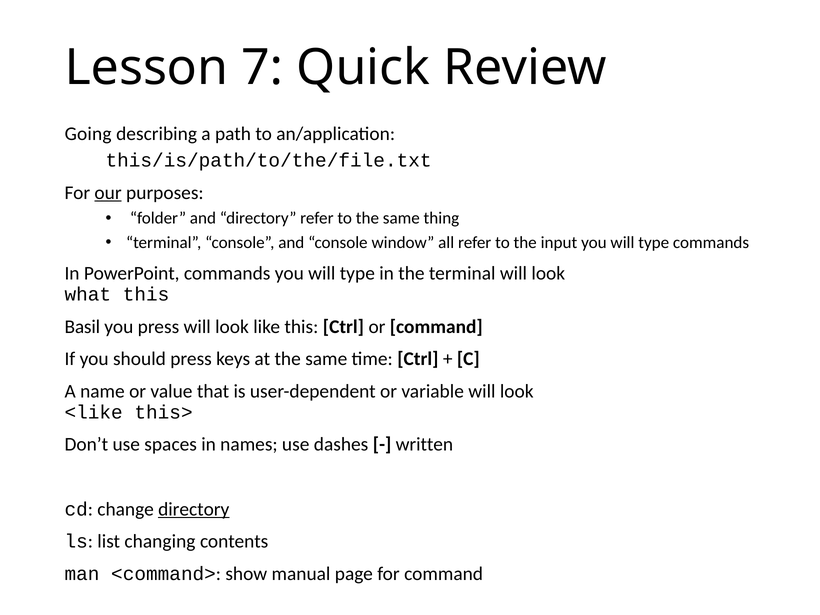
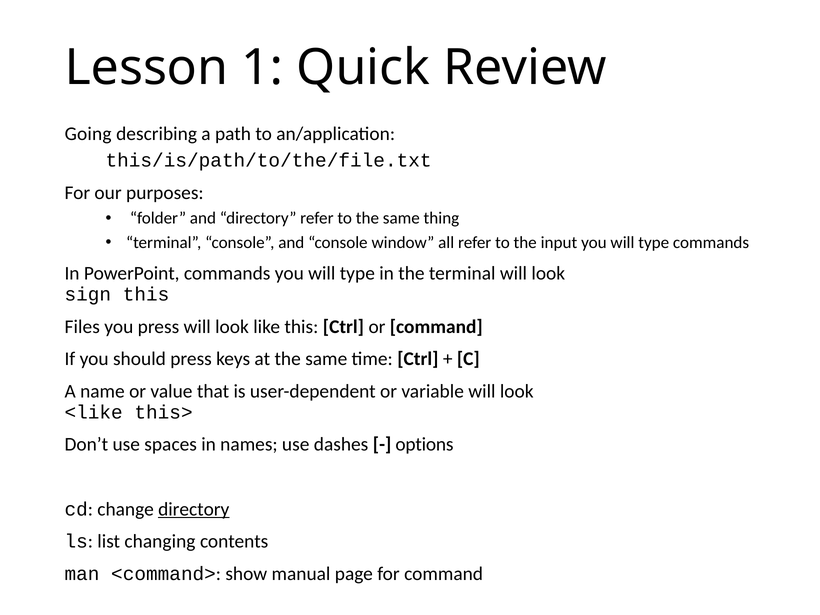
7: 7 -> 1 (262, 68)
our underline: present -> none (108, 193)
what: what -> sign (88, 294)
Basil: Basil -> Files (82, 327)
written: written -> options (424, 445)
